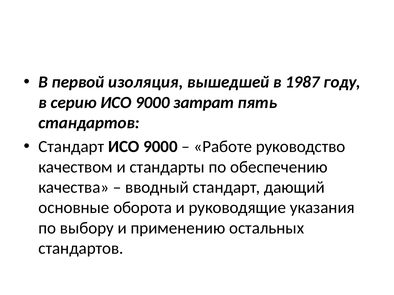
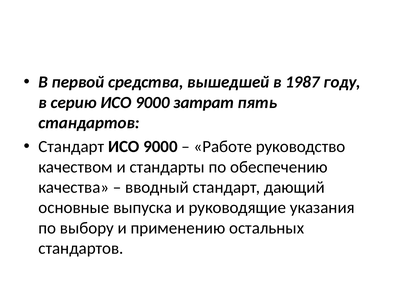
изоляция: изоляция -> средства (146, 82)
оборота: оборота -> выпуска (143, 208)
